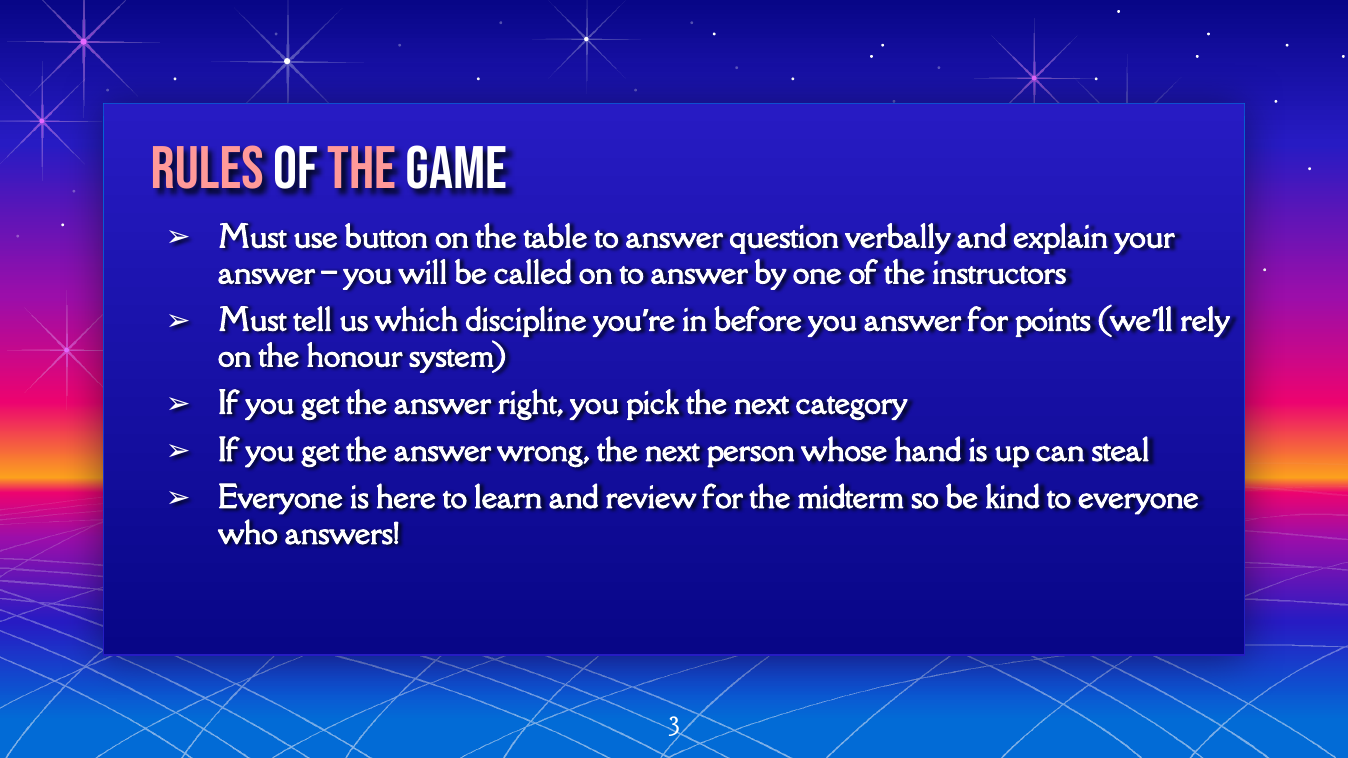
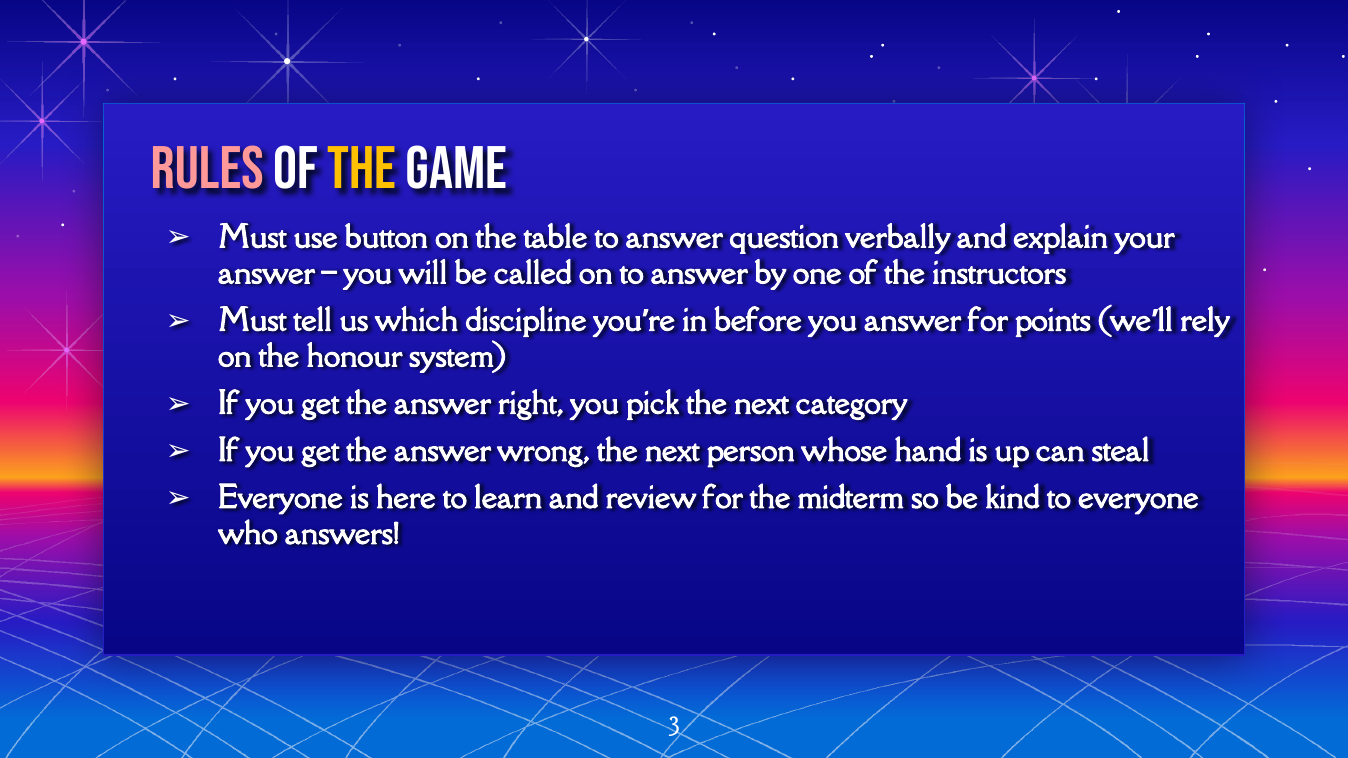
the colour: pink -> yellow (362, 169)
